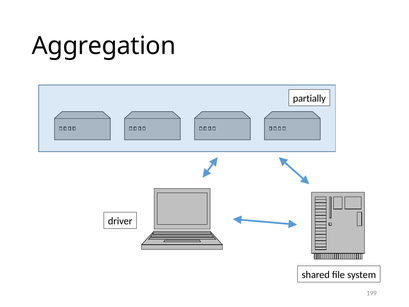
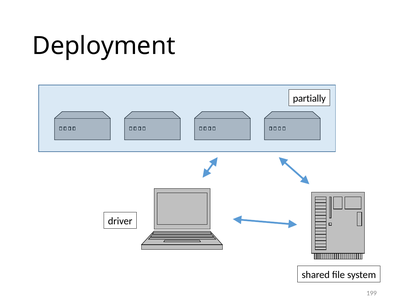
Aggregation: Aggregation -> Deployment (104, 46)
